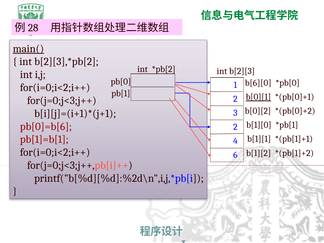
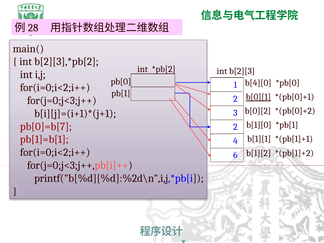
main( underline: present -> none (28, 49)
b[6][0: b[6][0 -> b[4][0 (258, 83)
pb[0]=b[6: pb[0]=b[6 -> pb[0]=b[7 (46, 126)
